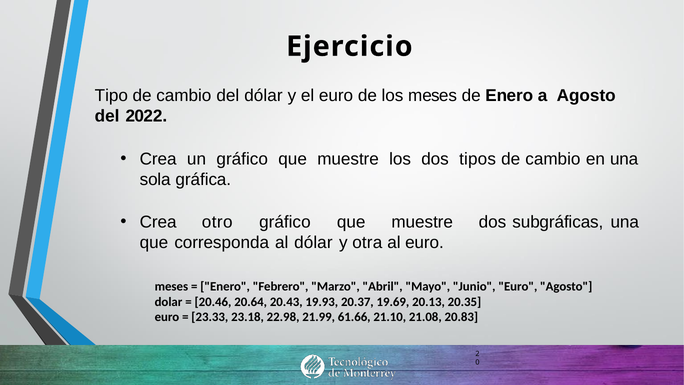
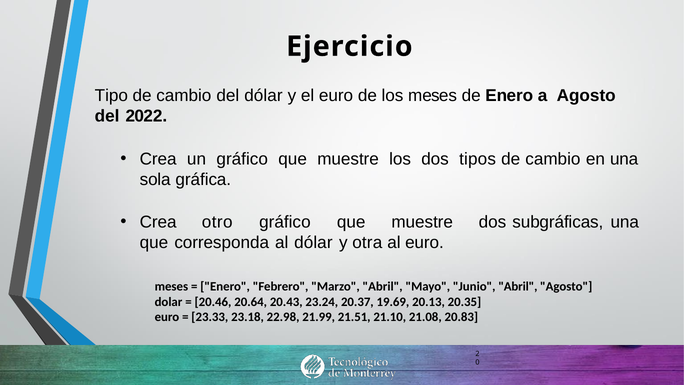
Junio Euro: Euro -> Abril (518, 286)
19.93: 19.93 -> 23.24 (322, 302)
61.66: 61.66 -> 21.51 (354, 317)
